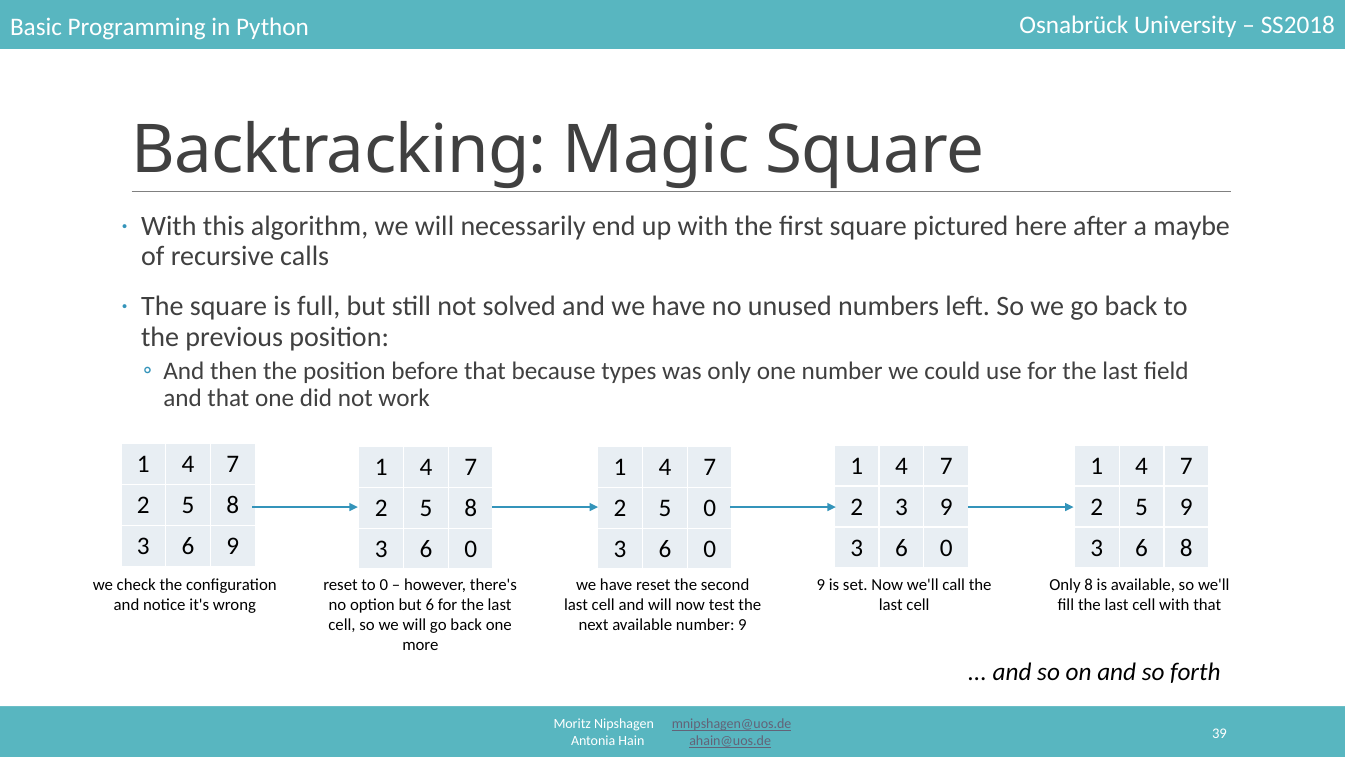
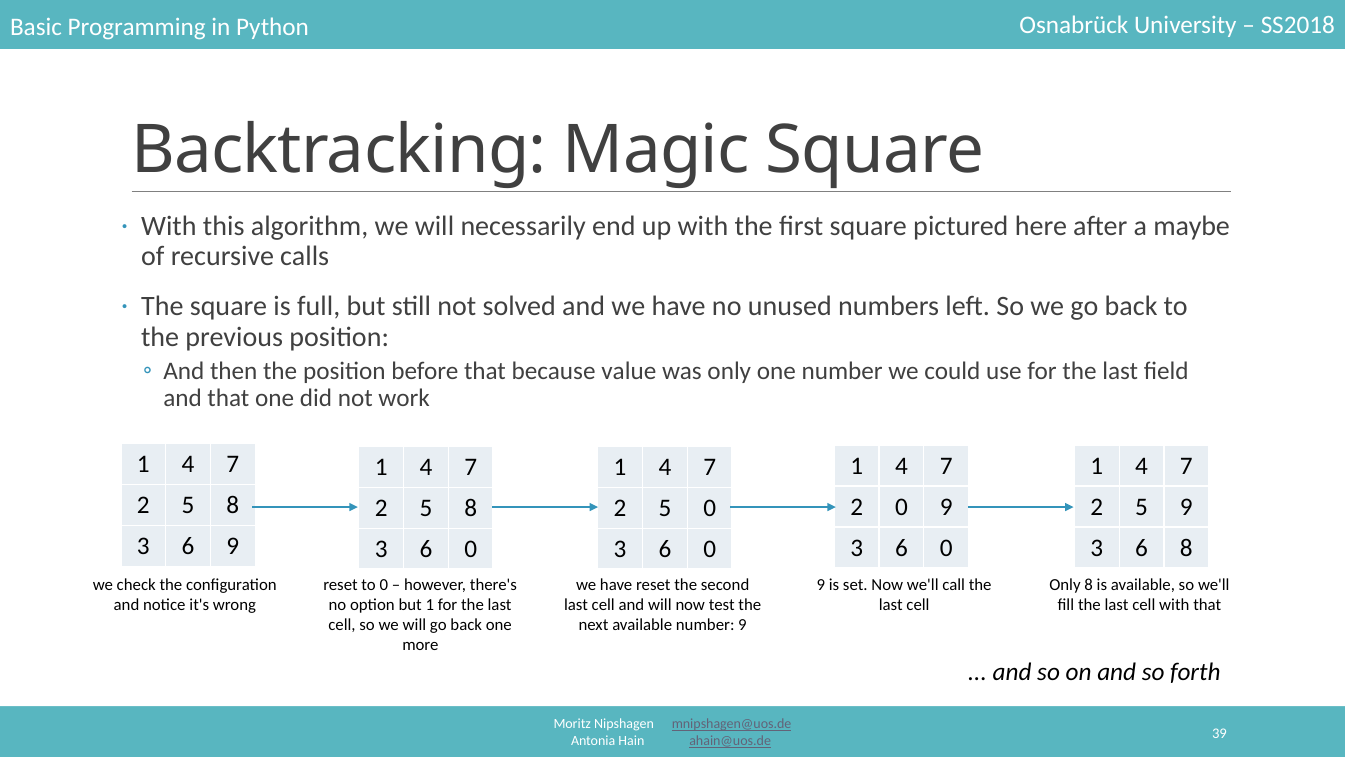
types: types -> value (629, 371)
2 3: 3 -> 0 (901, 506)
but 6: 6 -> 1 (430, 604)
